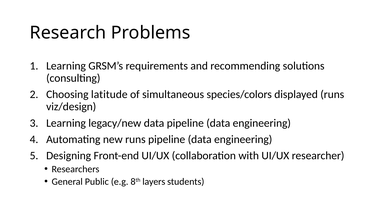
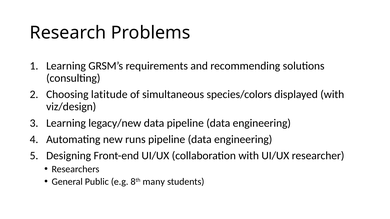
displayed runs: runs -> with (332, 95)
layers: layers -> many (154, 182)
